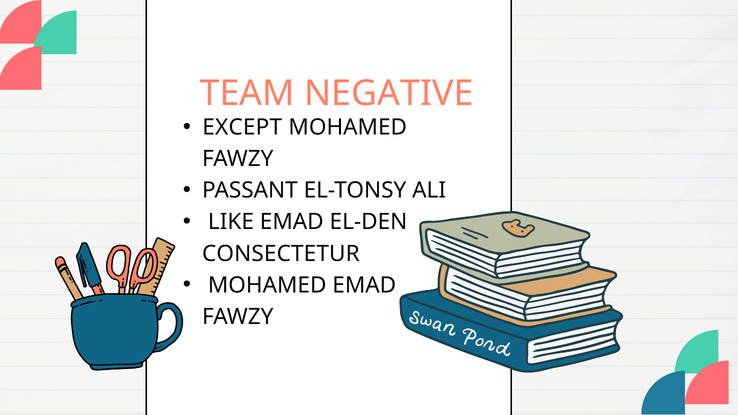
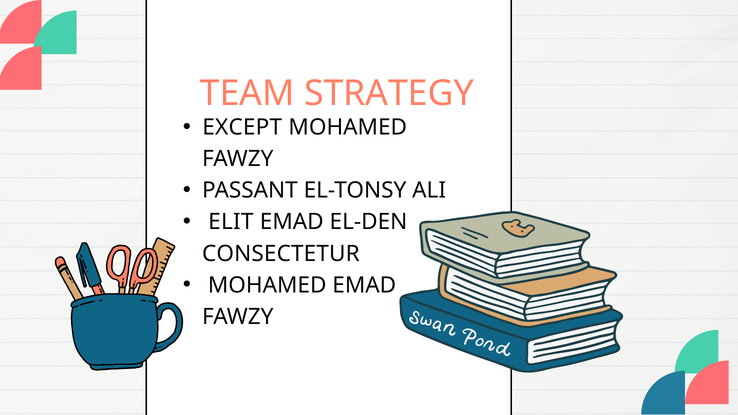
NEGATIVE: NEGATIVE -> STRATEGY (389, 94)
LIKE: LIKE -> ELIT (231, 222)
